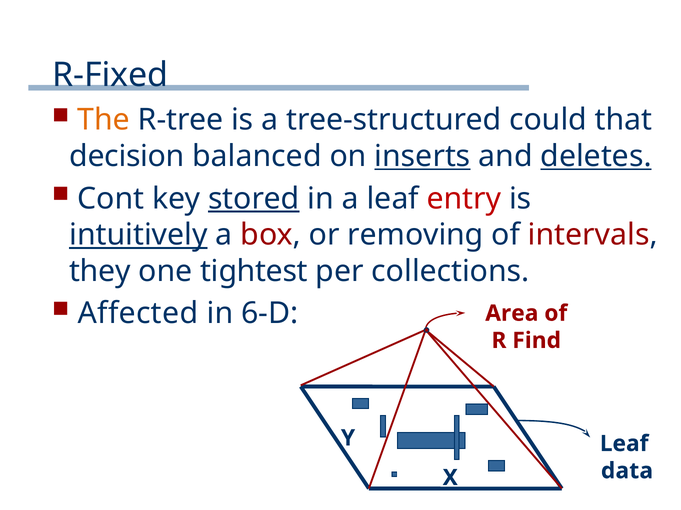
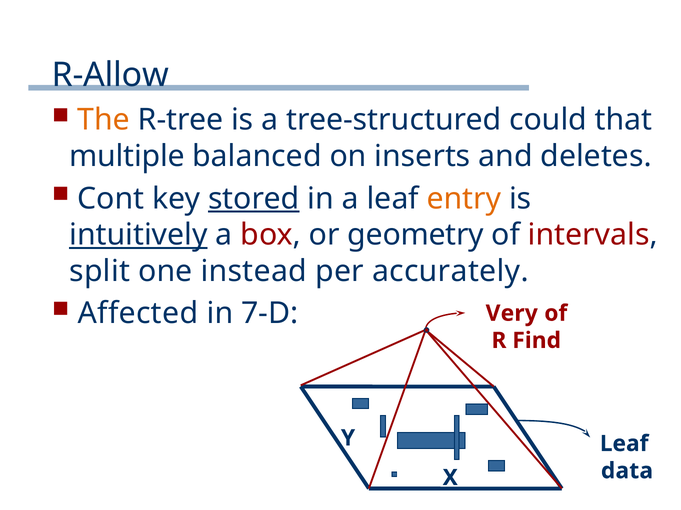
R-Fixed: R-Fixed -> R-Allow (110, 75)
decision: decision -> multiple (127, 156)
inserts underline: present -> none (422, 156)
deletes underline: present -> none (596, 156)
entry colour: red -> orange (464, 199)
removing: removing -> geometry (416, 235)
they: they -> split (100, 272)
tightest: tightest -> instead (254, 272)
collections: collections -> accurately (450, 272)
6-D: 6-D -> 7-D (270, 314)
Area: Area -> Very (512, 314)
